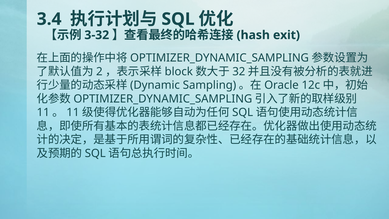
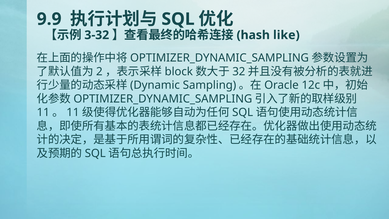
3.4: 3.4 -> 9.9 (49, 19)
exit: exit -> like (286, 35)
